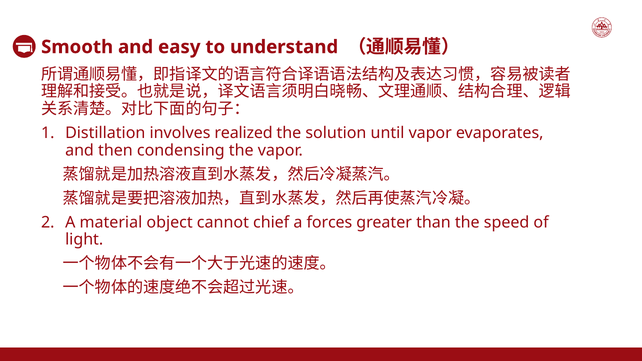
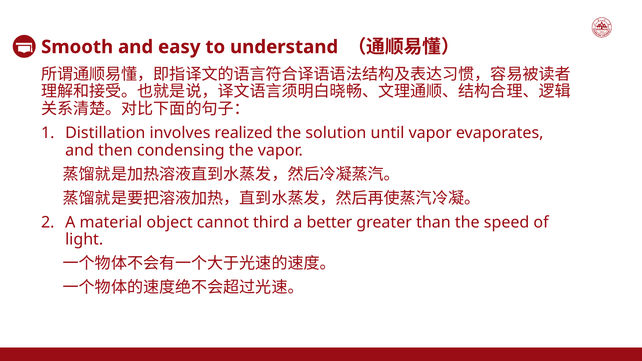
chief: chief -> third (271, 222)
forces: forces -> better (329, 222)
